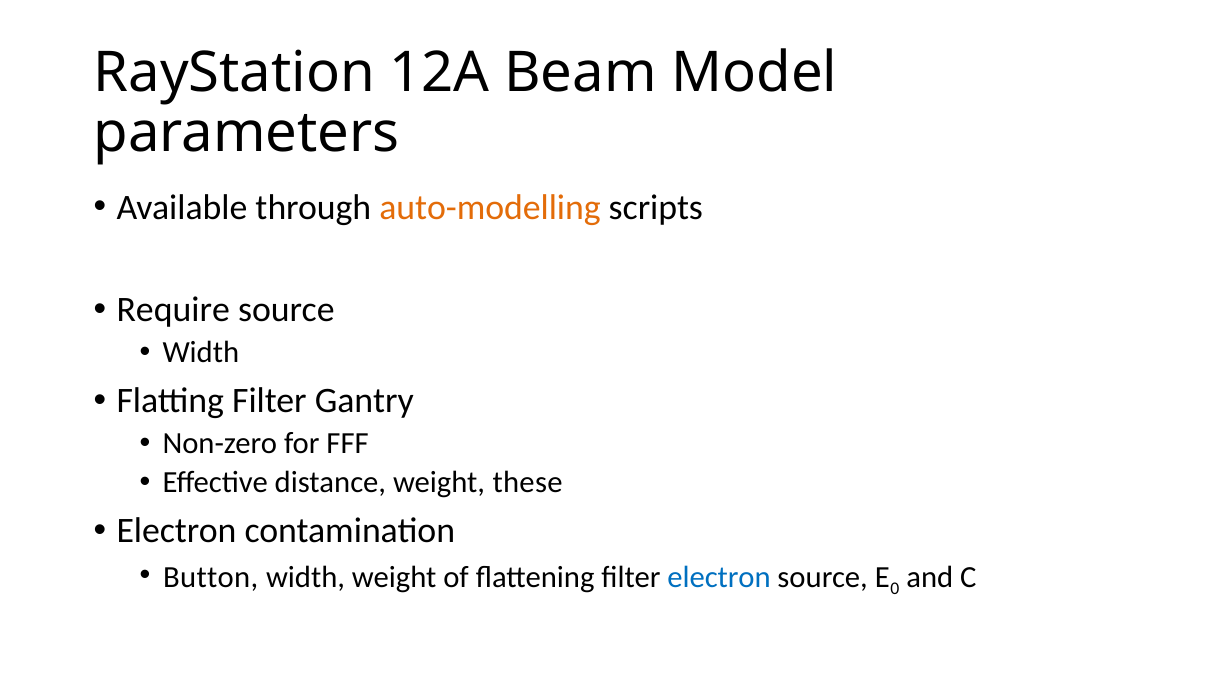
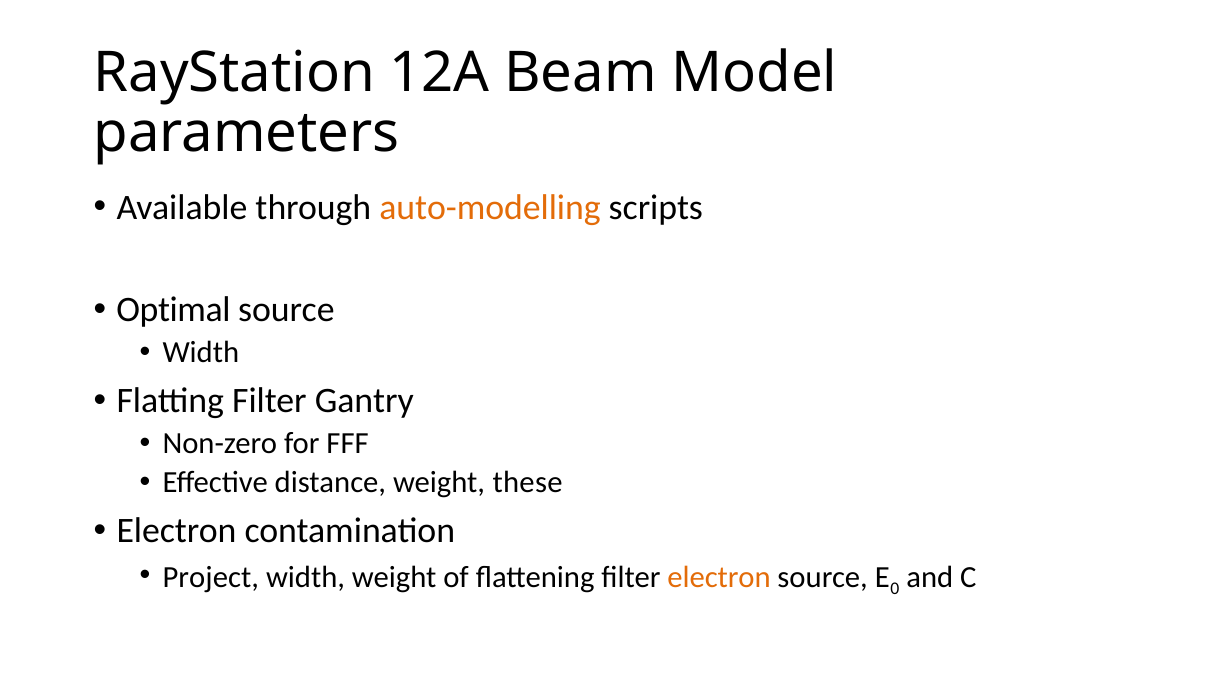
Require: Require -> Optimal (173, 310)
Button: Button -> Project (211, 577)
electron colour: blue -> orange (719, 577)
